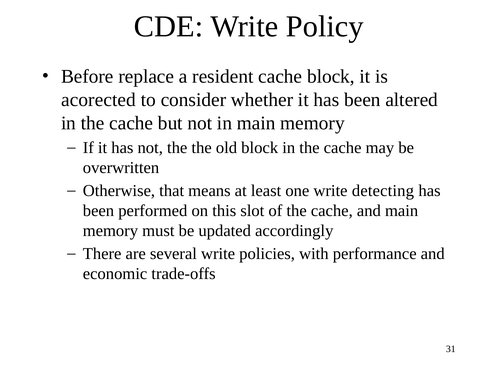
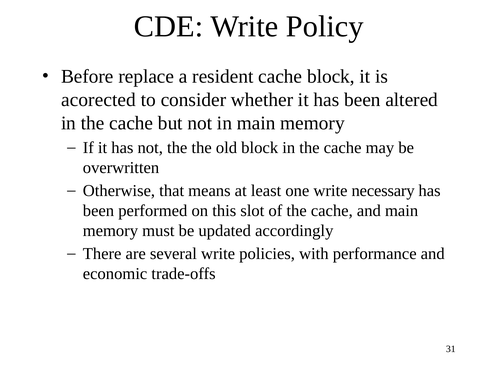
detecting: detecting -> necessary (383, 191)
